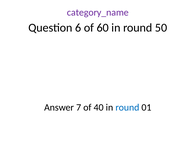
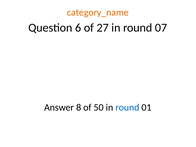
category_name colour: purple -> orange (98, 12)
60: 60 -> 27 (103, 28)
50: 50 -> 07 (161, 28)
7: 7 -> 8 (79, 107)
40: 40 -> 50 (99, 107)
